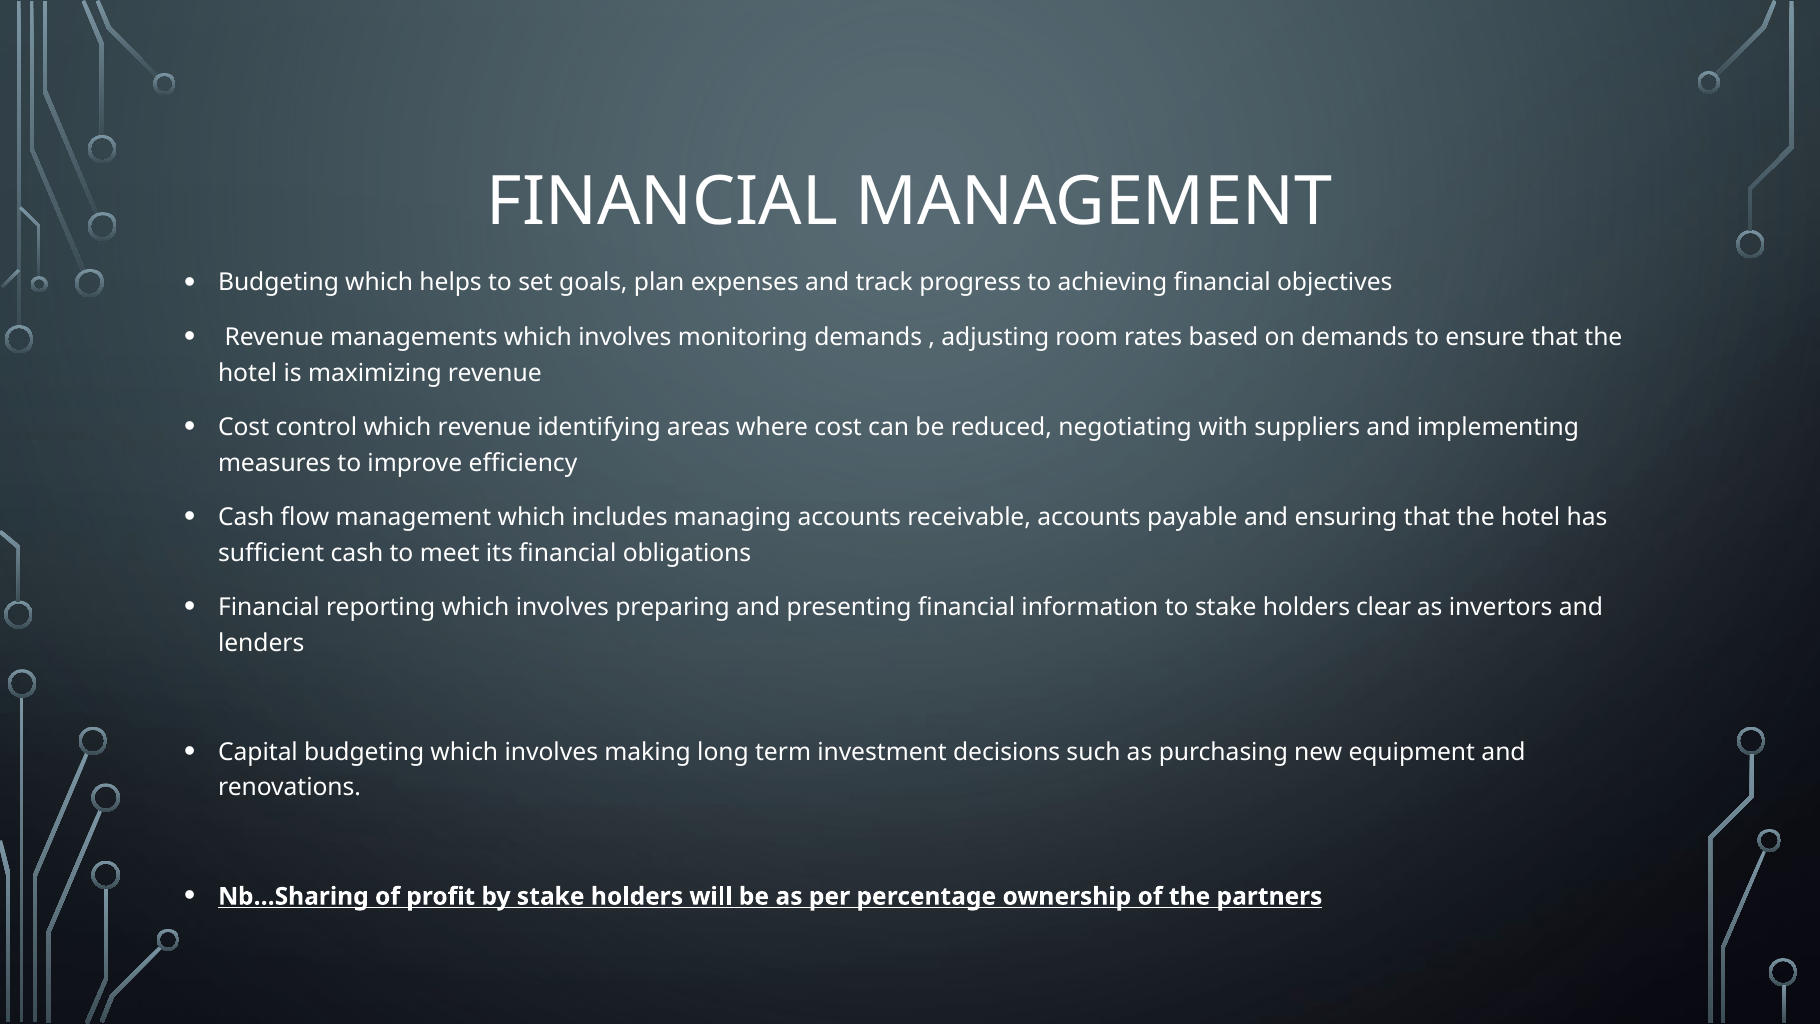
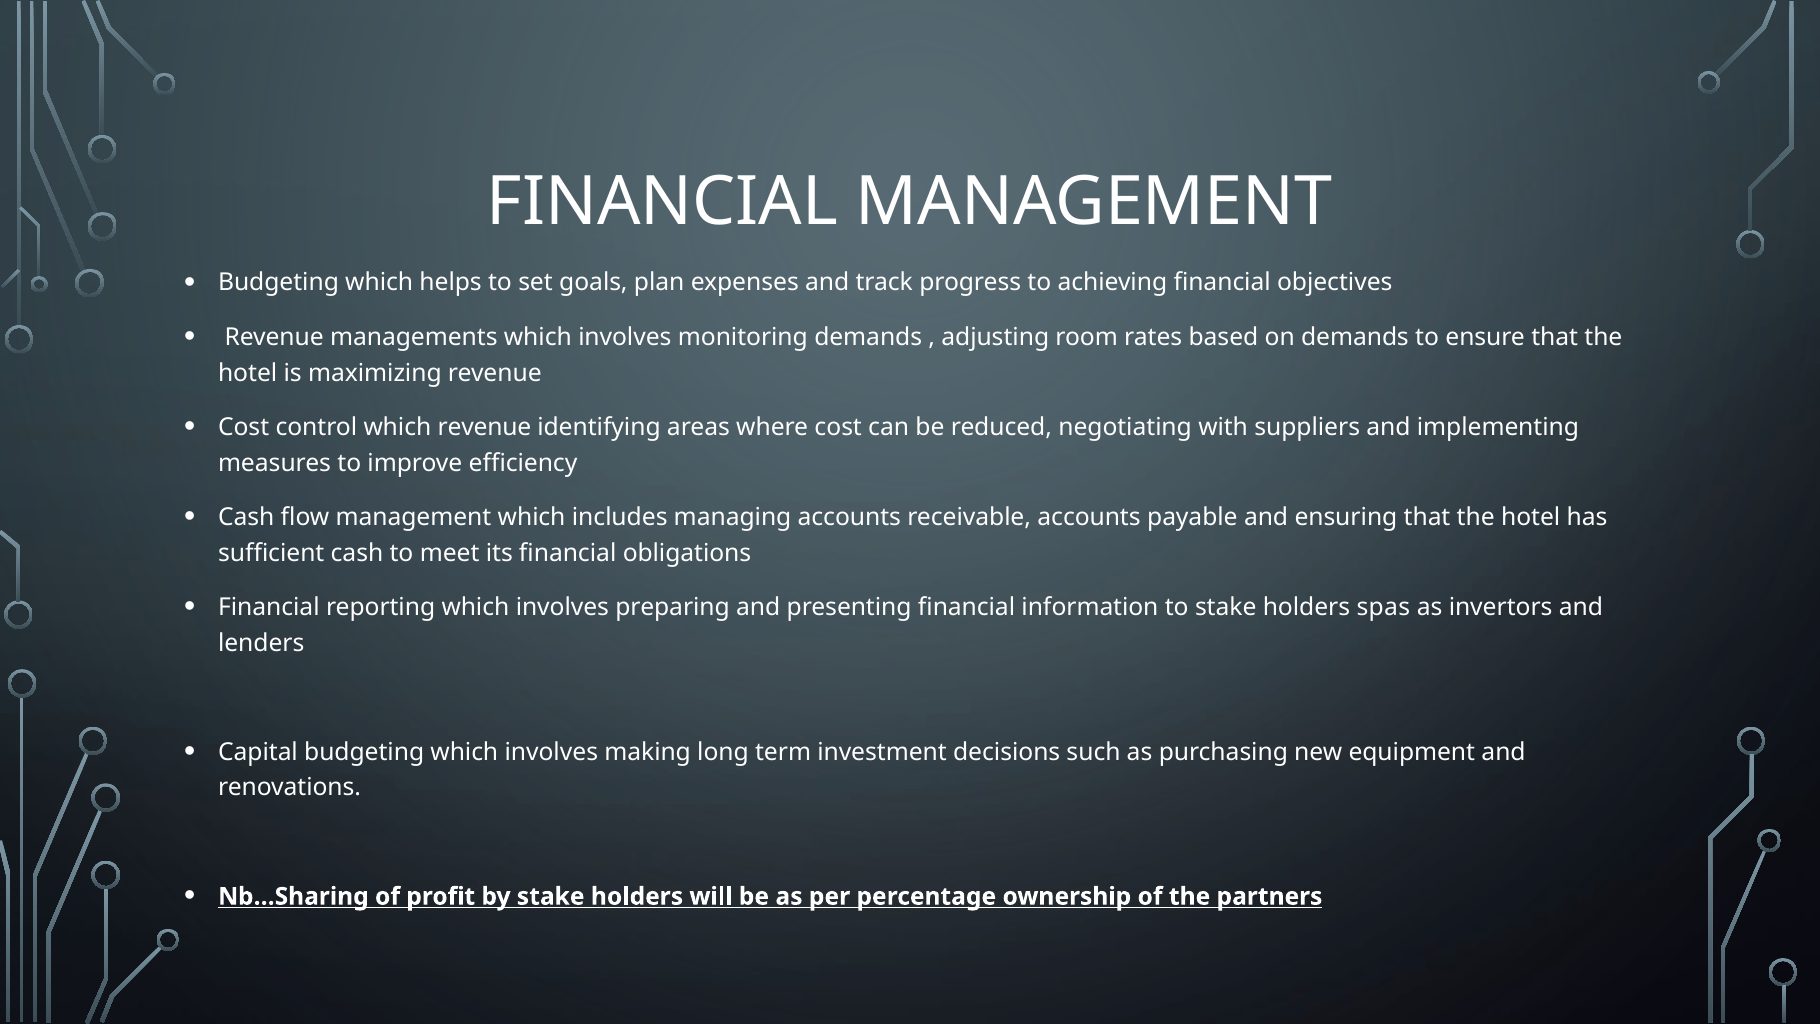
clear: clear -> spas (1383, 607)
